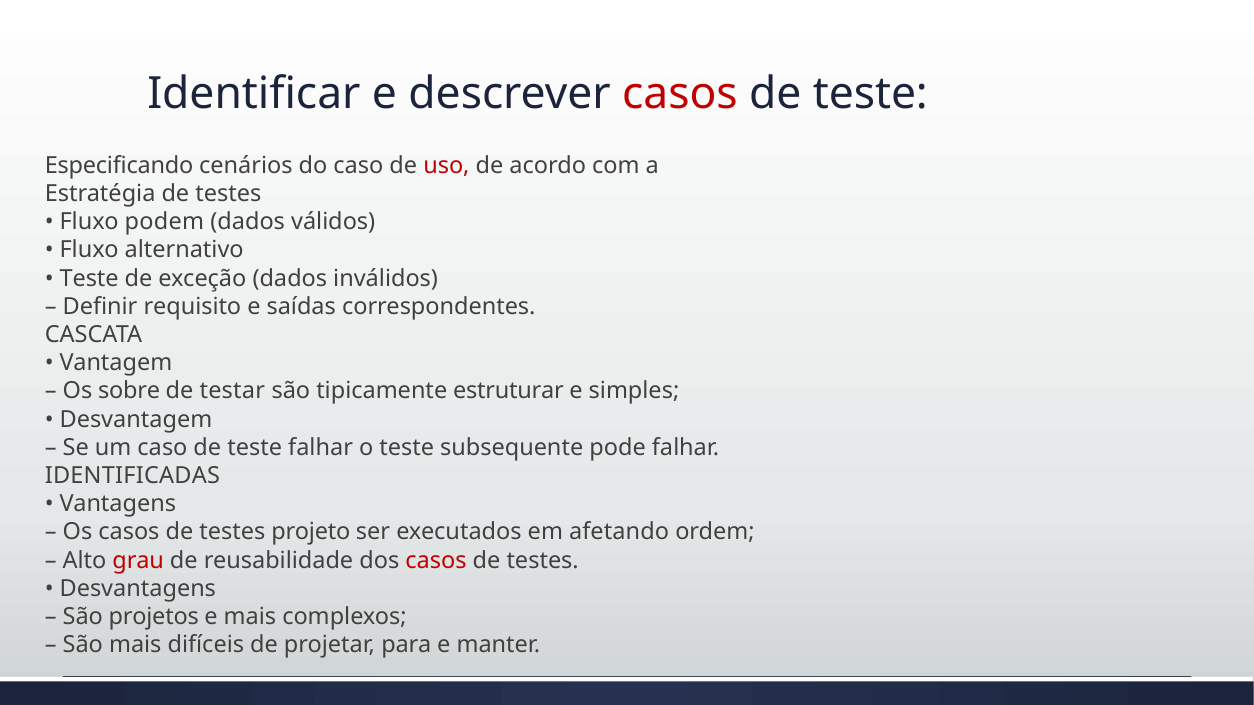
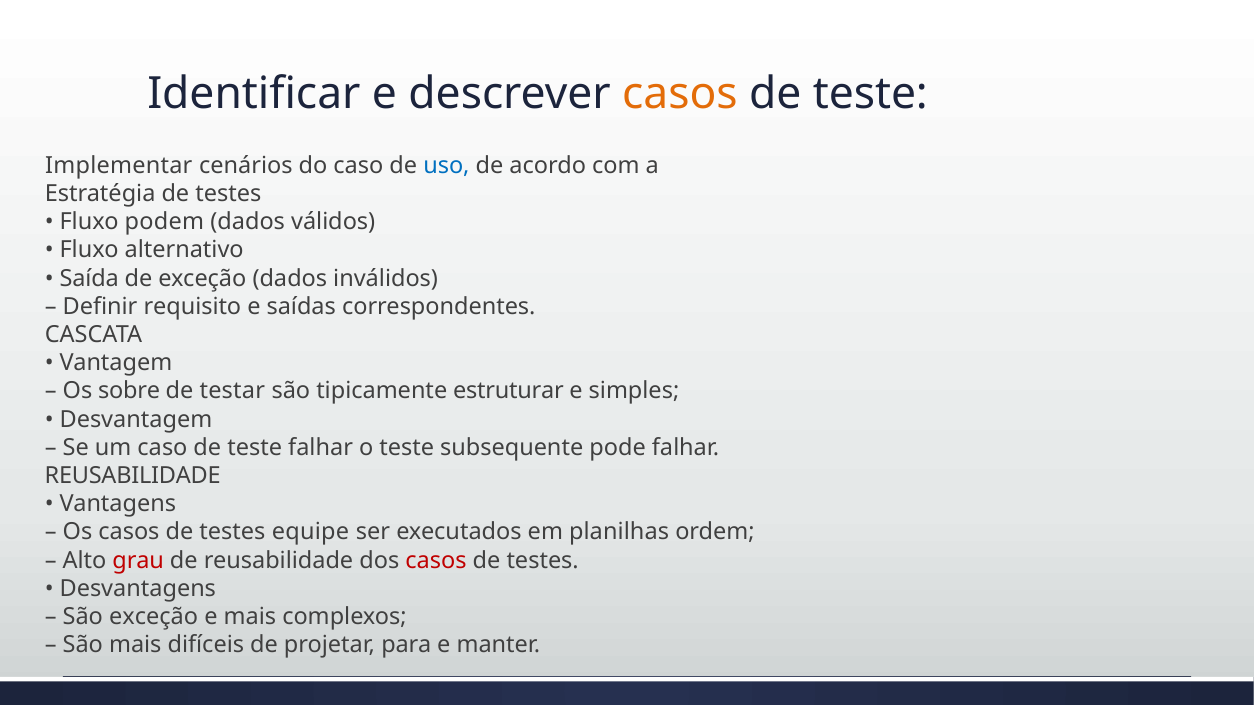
casos colour: red -> orange (680, 94)
Especificando: Especificando -> Implementar (119, 166)
uso colour: red -> blue (446, 166)
Teste: Teste -> Saída (89, 278)
IDENTIFICADAS: IDENTIFICADAS -> REUSABILIDADE (133, 476)
projeto: projeto -> equipe (311, 532)
afetando: afetando -> planilhas (619, 532)
São projetos: projetos -> exceção (154, 617)
